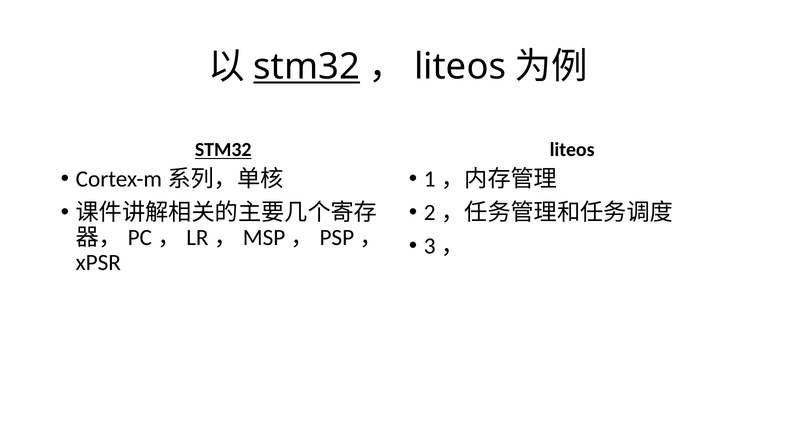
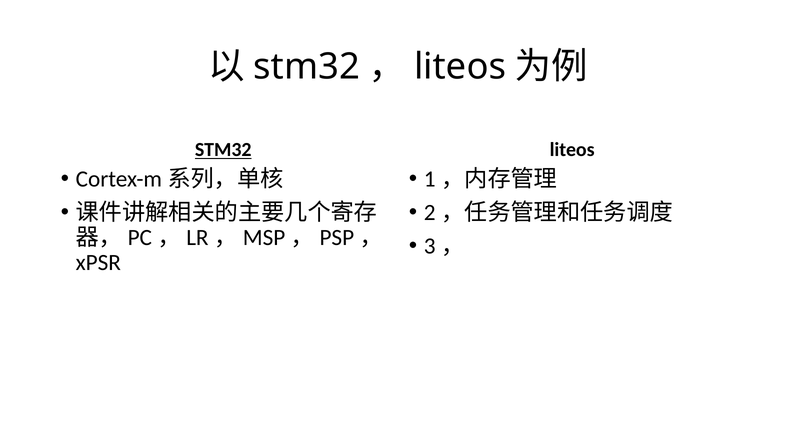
stm32 underline: present -> none (307, 67)
